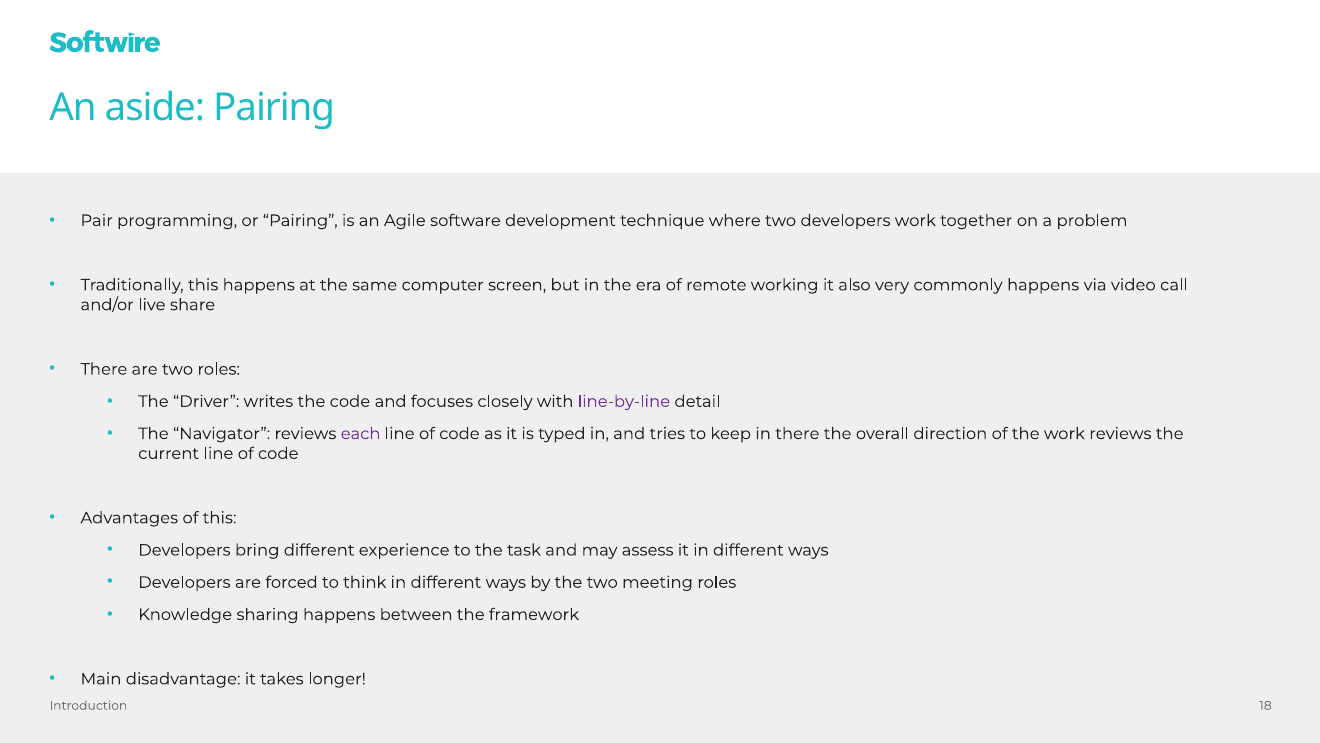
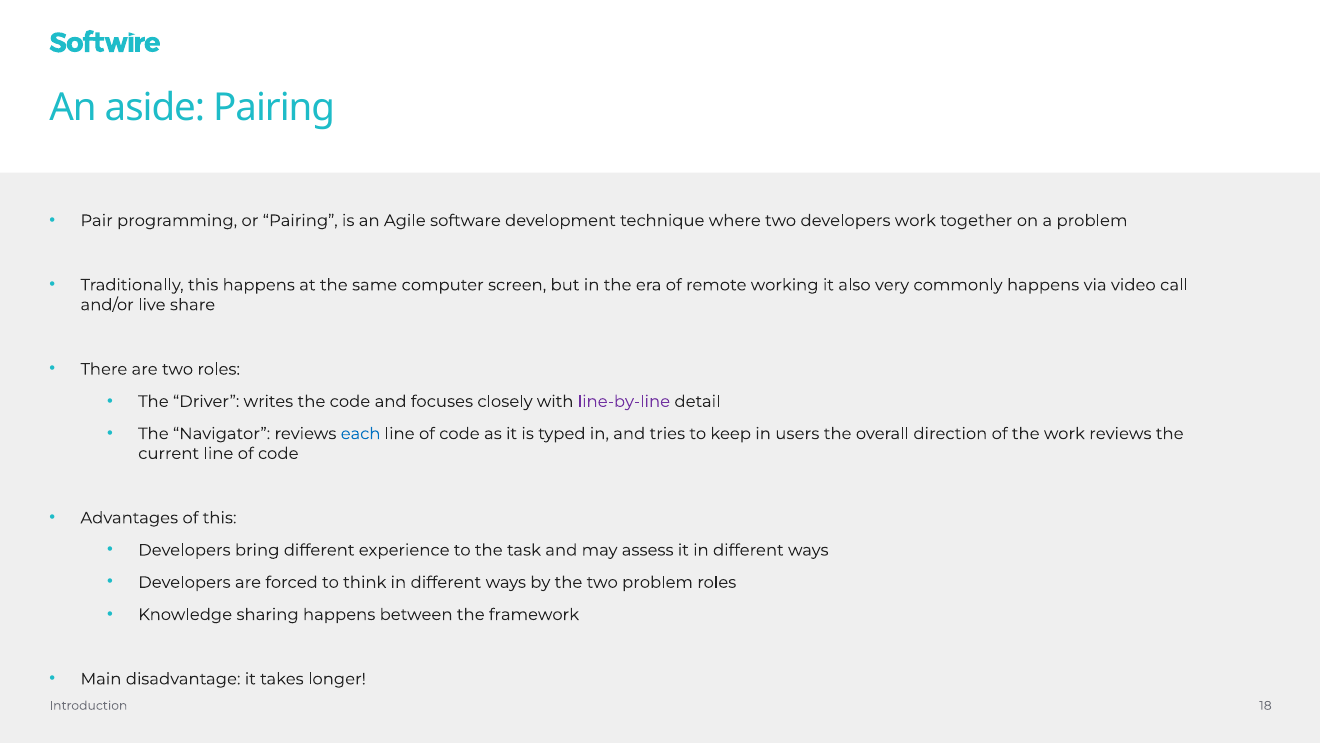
each colour: purple -> blue (361, 433)
in there: there -> users (797, 433)
two meeting: meeting -> problem (658, 582)
